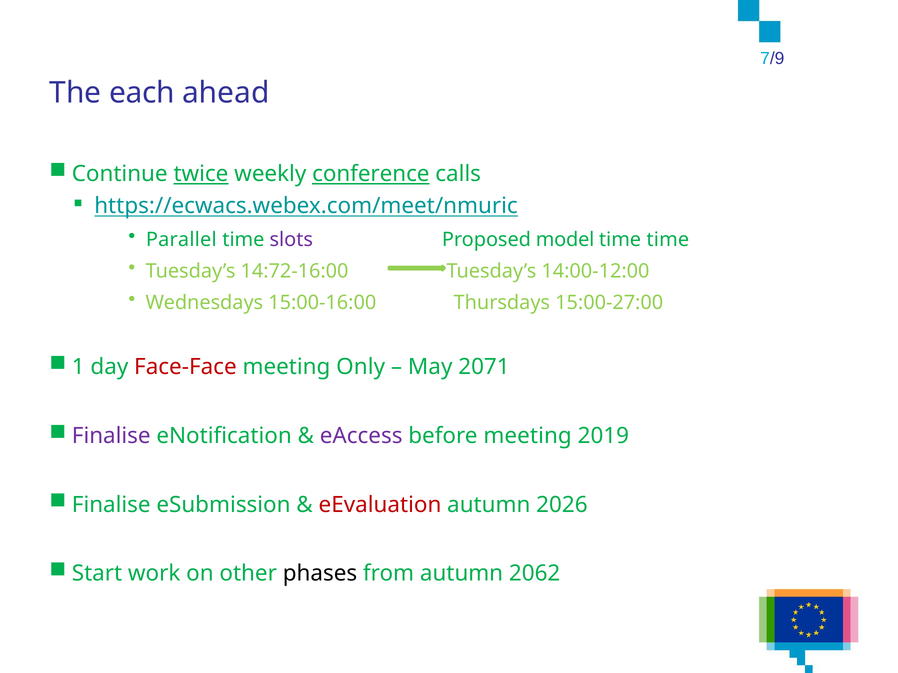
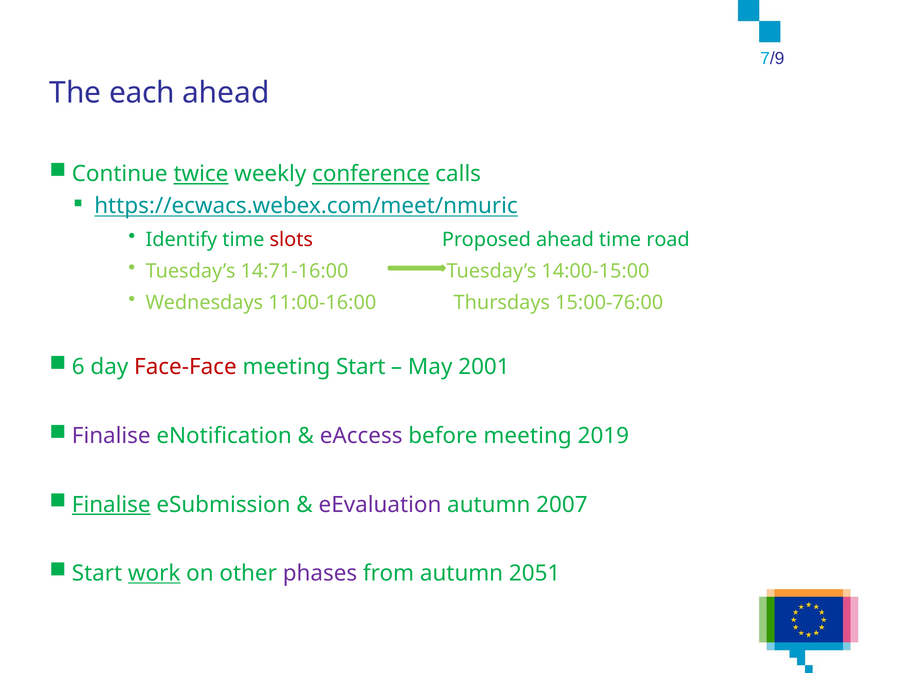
Parallel: Parallel -> Identify (181, 240)
slots colour: purple -> red (291, 240)
Proposed model: model -> ahead (565, 240)
time time: time -> road (668, 240)
14:72-16:00: 14:72-16:00 -> 14:71-16:00 (295, 271)
14:00-12:00: 14:00-12:00 -> 14:00-15:00 (595, 271)
15:00-16:00: 15:00-16:00 -> 11:00-16:00 (322, 303)
15:00-27:00: 15:00-27:00 -> 15:00-76:00 (609, 303)
1: 1 -> 6 (78, 367)
meeting Only: Only -> Start (361, 367)
2071: 2071 -> 2001 (484, 367)
Finalise underline: none -> present (111, 505)
eEvaluation colour: red -> purple (380, 505)
2026: 2026 -> 2007 (562, 505)
work underline: none -> present (154, 574)
phases colour: black -> purple (320, 574)
2062: 2062 -> 2051 (535, 574)
